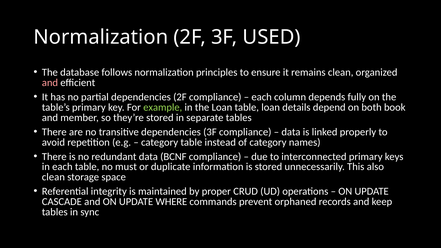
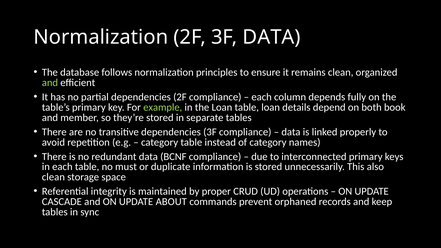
3F USED: USED -> DATA (272, 37)
and colour: pink -> light green (50, 83)
WHERE: WHERE -> ABOUT (171, 202)
